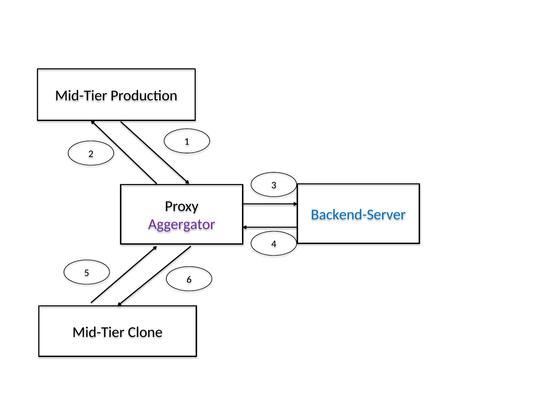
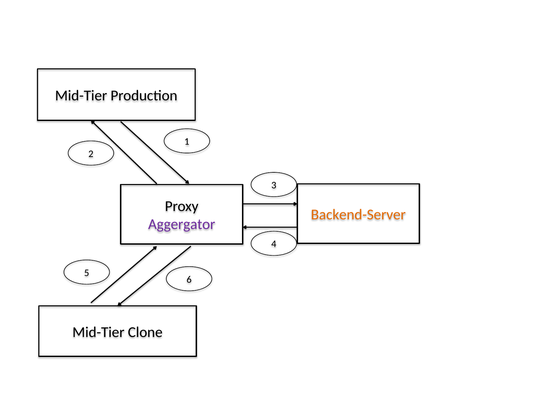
Backend-Server colour: blue -> orange (358, 215)
